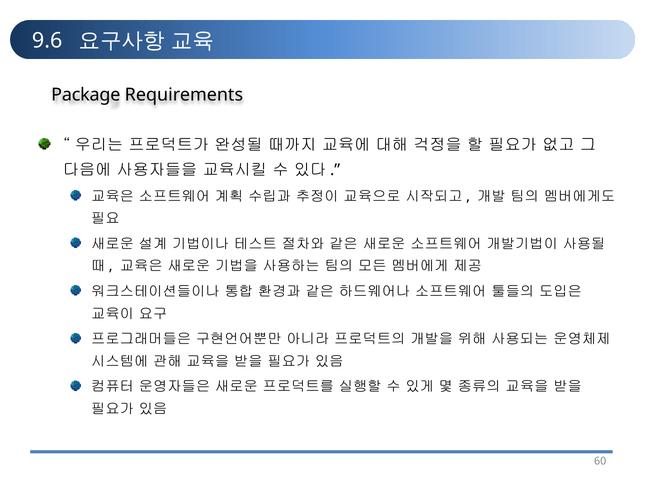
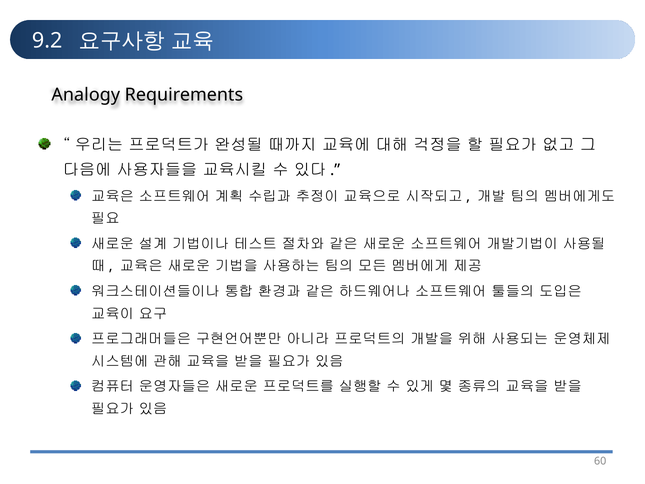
9.6: 9.6 -> 9.2 (47, 41)
Package: Package -> Analogy (86, 95)
